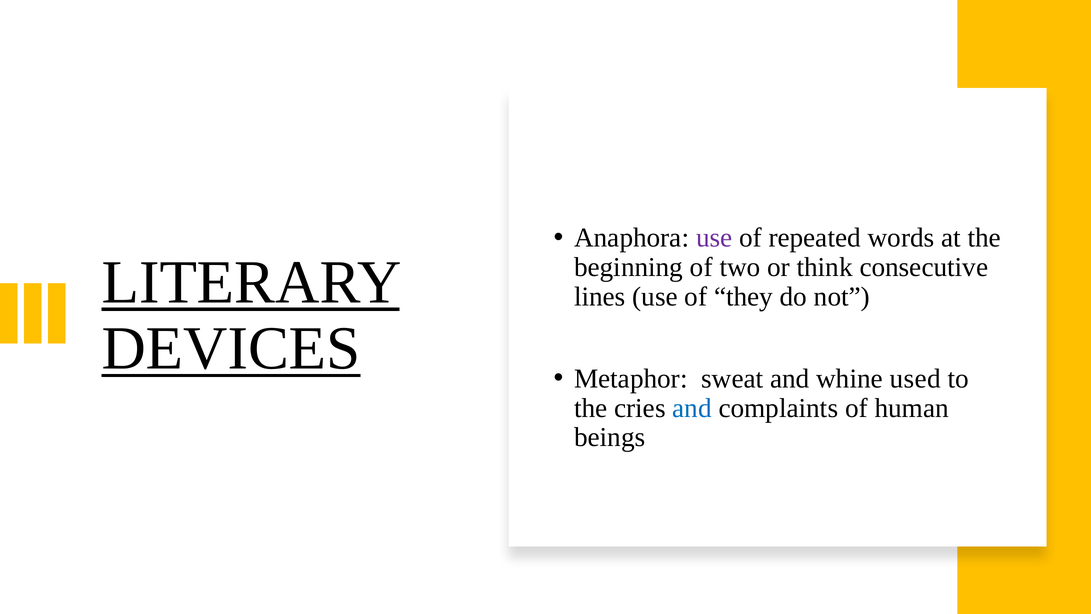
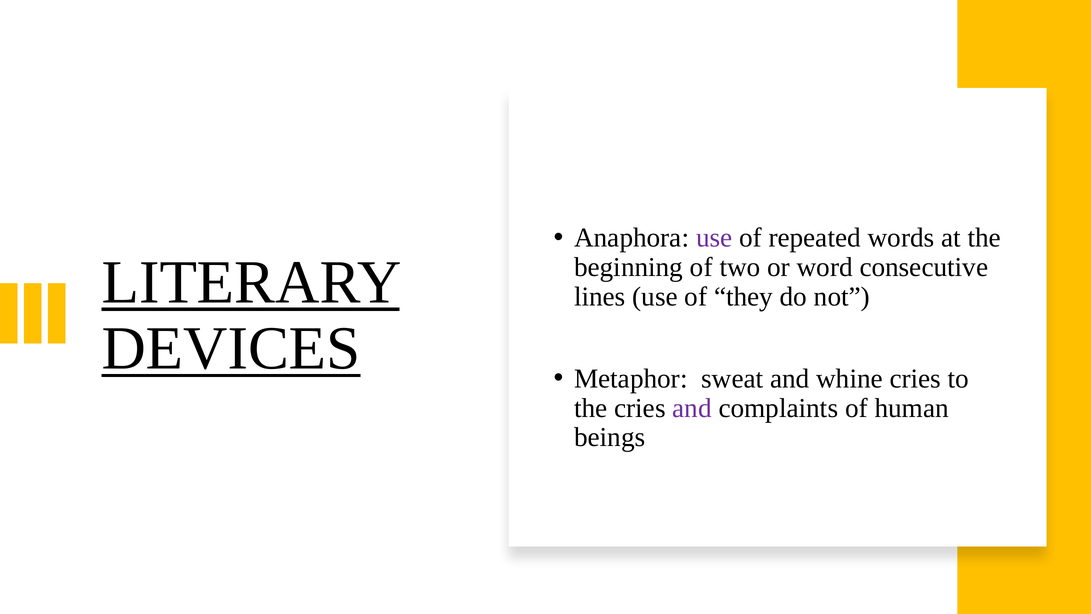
think: think -> word (825, 267)
whine used: used -> cries (915, 378)
and colour: blue -> purple (692, 408)
